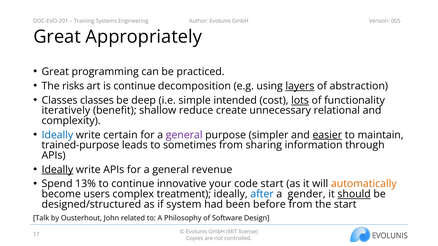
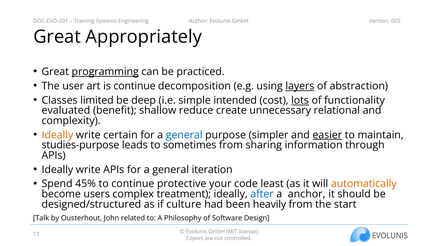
programming underline: none -> present (105, 72)
risks: risks -> user (73, 86)
Classes classes: classes -> limited (97, 101)
iteratively: iteratively -> evaluated (66, 111)
Ideally colour: blue -> orange (57, 135)
general colour: purple -> blue (184, 135)
trained-purpose: trained-purpose -> studies-purpose (80, 145)
Ideally underline: present -> none (57, 170)
revenue: revenue -> iteration (212, 170)
13%: 13% -> 45% (86, 184)
innovative: innovative -> protective (182, 184)
code start: start -> least (272, 184)
gender: gender -> anchor (307, 194)
should underline: present -> none (354, 194)
system: system -> culture (184, 205)
before: before -> heavily (270, 205)
